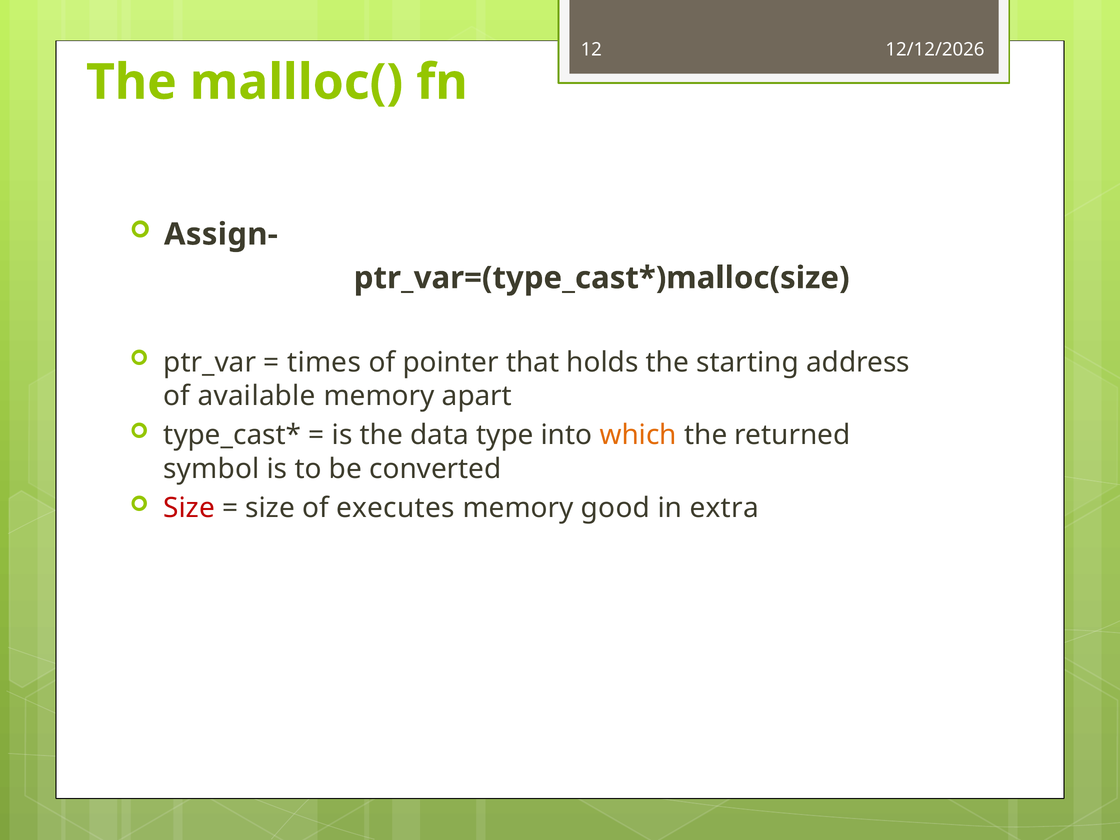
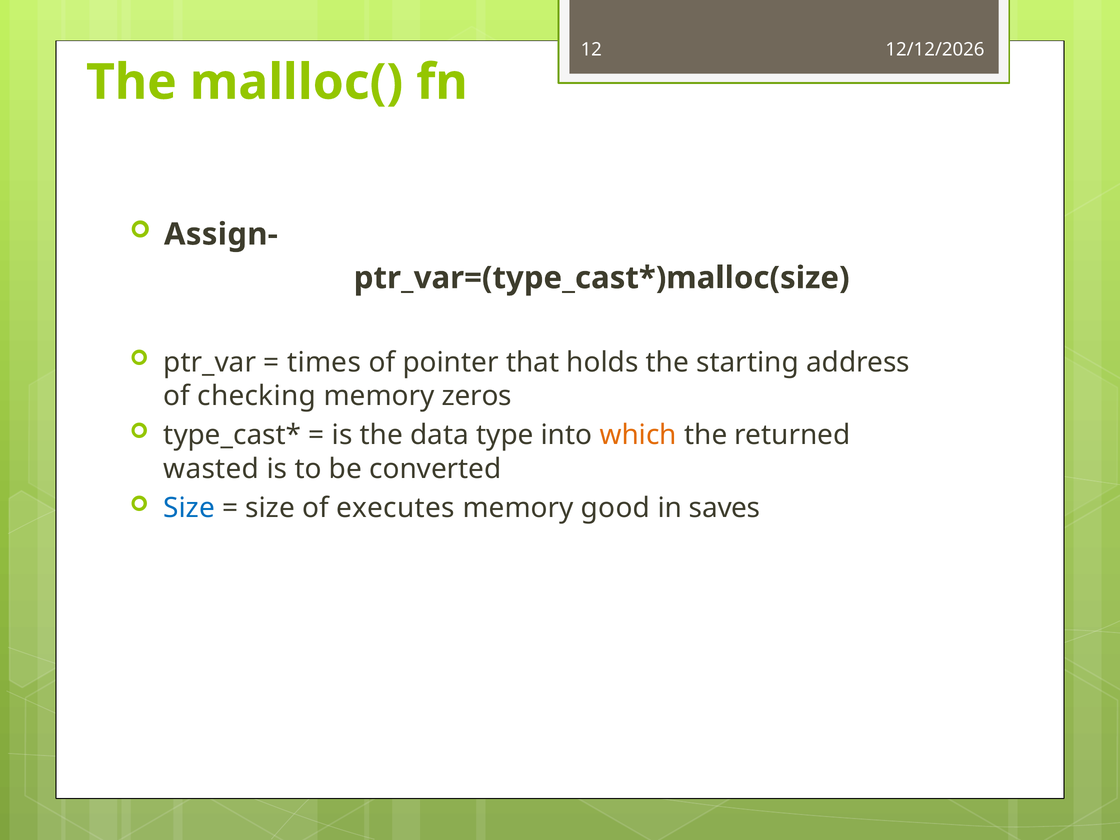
available: available -> checking (257, 396)
apart: apart -> zeros (477, 396)
symbol: symbol -> wasted (211, 469)
Size colour: red -> blue (189, 508)
extra: extra -> saves (725, 508)
